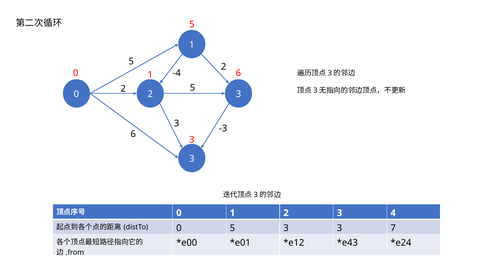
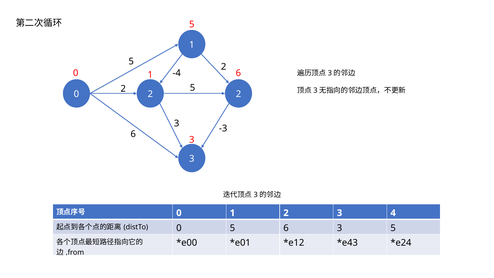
0 2 3: 3 -> 2 (239, 94)
3: 3 -> 6 (286, 228)
7: 7 -> 5 (393, 228)
